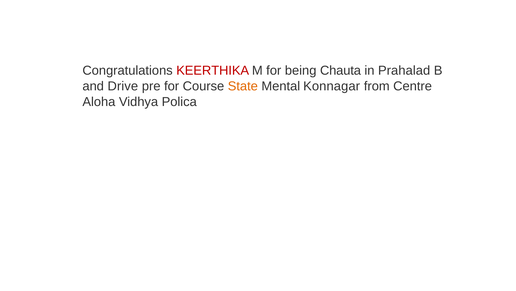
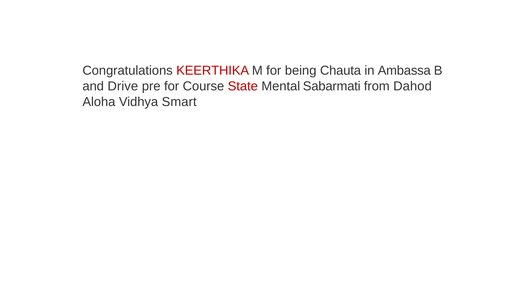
Prahalad: Prahalad -> Ambassa (404, 71)
State colour: orange -> red (243, 86)
Konnagar: Konnagar -> Sabarmati (332, 86)
Centre: Centre -> Dahod (413, 86)
Polica: Polica -> Smart (179, 102)
